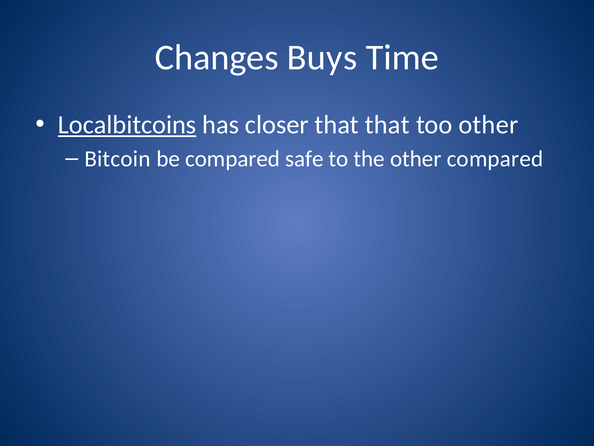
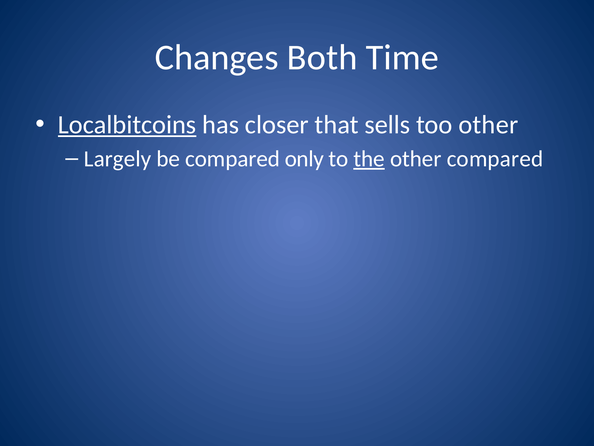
Buys: Buys -> Both (322, 58)
that that: that -> sells (387, 125)
Bitcoin: Bitcoin -> Largely (118, 159)
safe: safe -> only (304, 159)
the underline: none -> present (369, 159)
